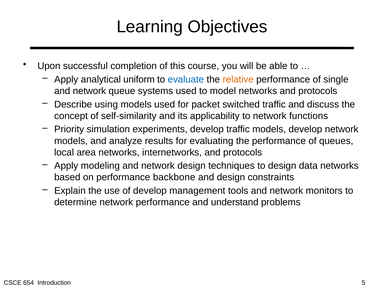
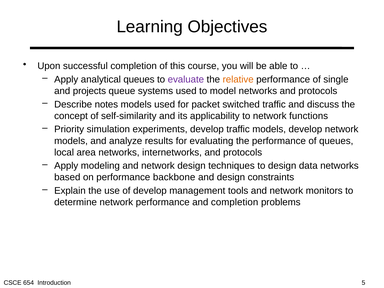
analytical uniform: uniform -> queues (139, 79)
evaluate colour: blue -> purple (186, 79)
network: network -> projects (89, 91)
using: using -> notes (106, 104)
and understand: understand -> completion (235, 202)
